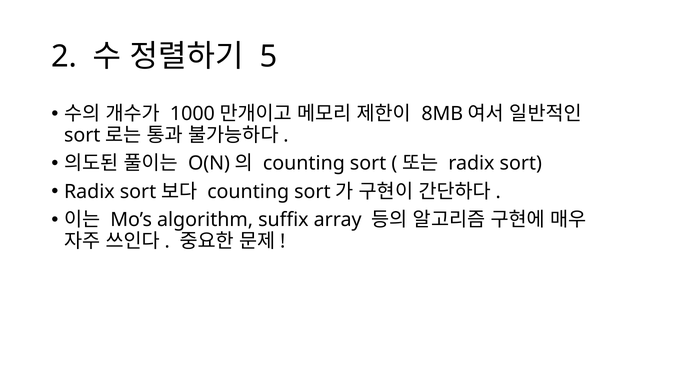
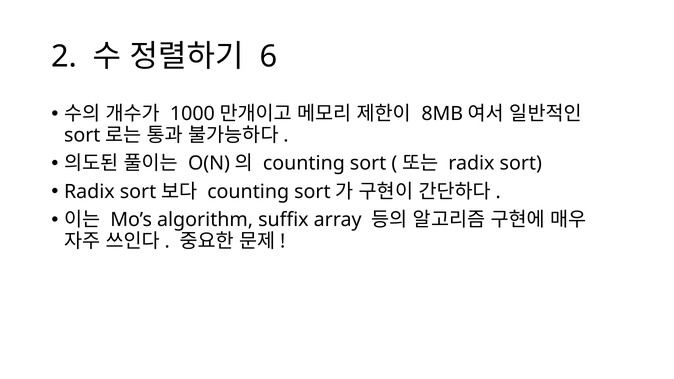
5: 5 -> 6 (268, 57)
